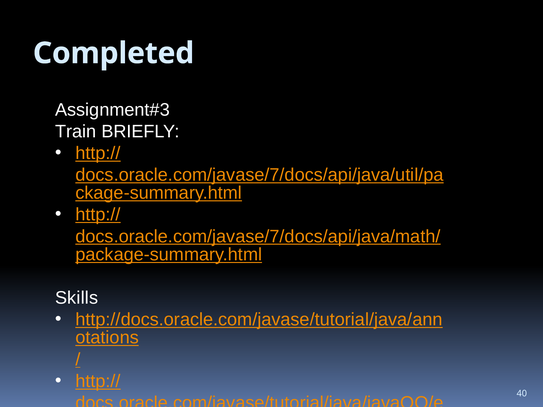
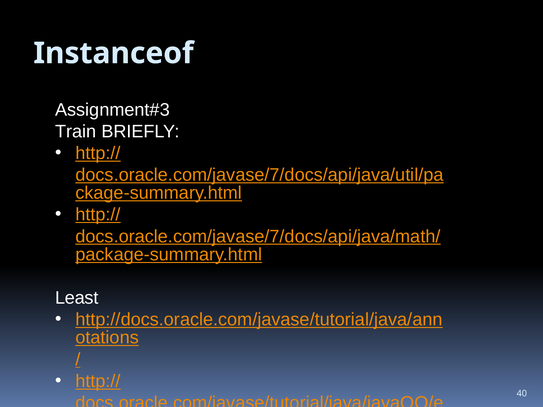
Completed: Completed -> Instanceof (113, 53)
Skills: Skills -> Least (77, 298)
